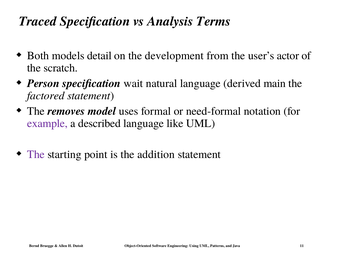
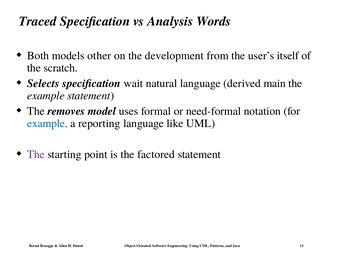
Terms: Terms -> Words (214, 21)
detail: detail -> other (99, 56)
actor: actor -> itself (288, 56)
Person: Person -> Selects (43, 83)
factored: factored -> example (46, 96)
example colour: purple -> blue (47, 123)
described: described -> reporting (99, 123)
addition: addition -> factored (156, 155)
